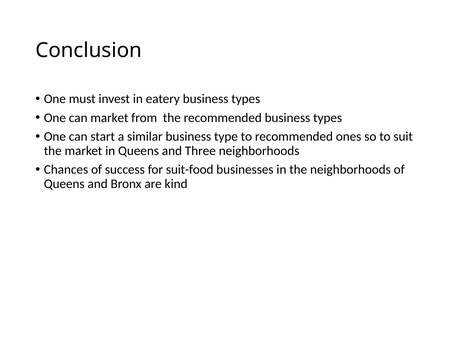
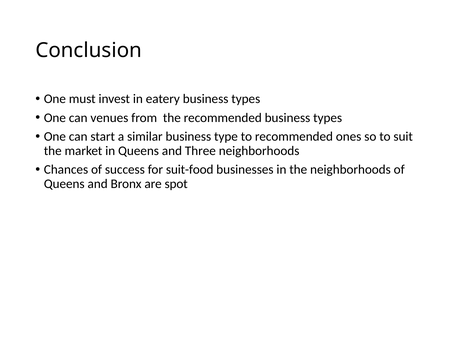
can market: market -> venues (109, 118)
kind: kind -> spot (176, 184)
